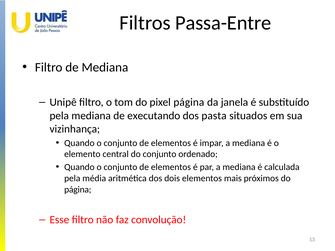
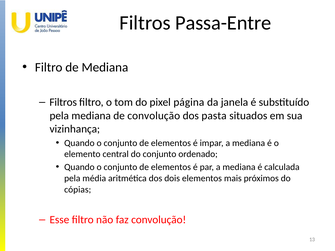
Unipê: Unipê -> Filtros (63, 102)
de executando: executando -> convolução (154, 116)
página: página -> cópias (78, 190)
